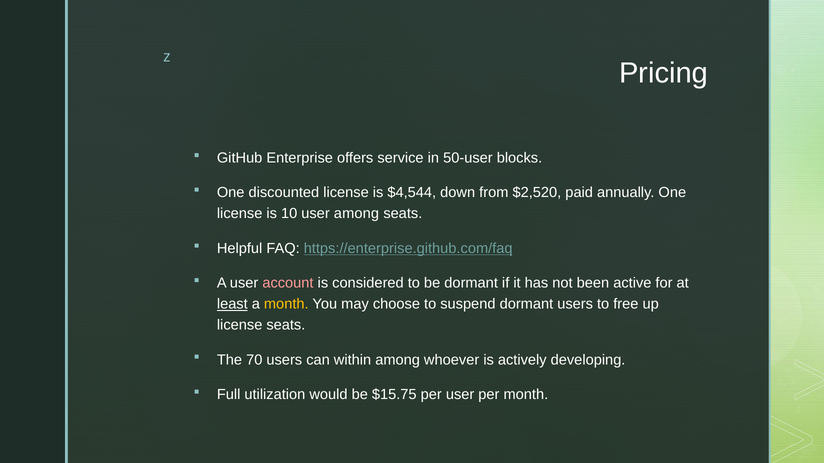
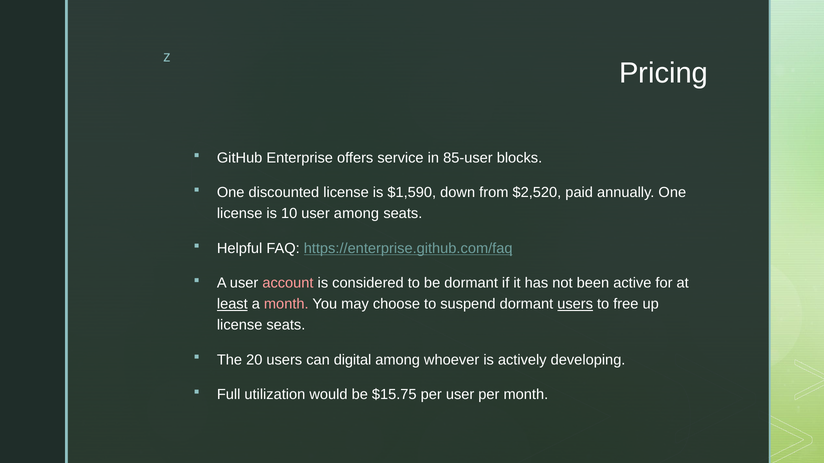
50-user: 50-user -> 85-user (468, 158)
$4,544: $4,544 -> $1,590 (412, 193)
month colour: yellow -> pink (286, 304)
users underline: none -> present (575, 304)
70: 70 -> 20 (254, 360)
within: within -> digital (353, 360)
